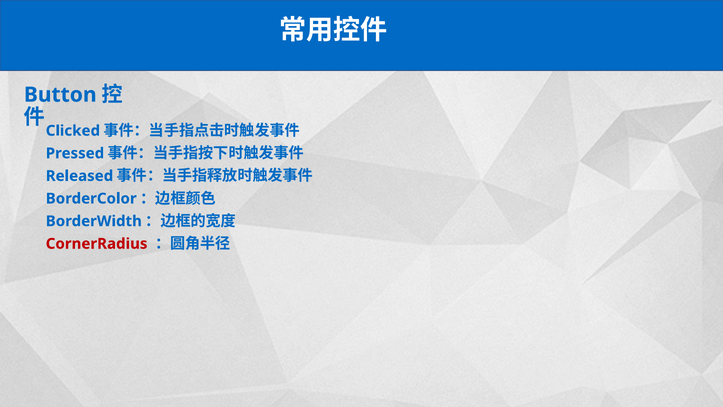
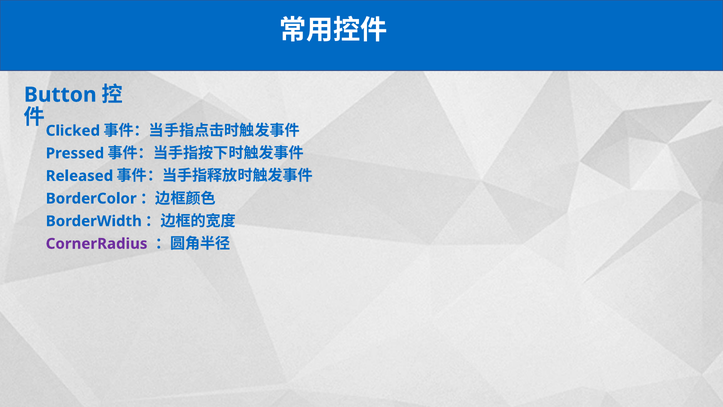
CornerRadius colour: red -> purple (97, 244)
